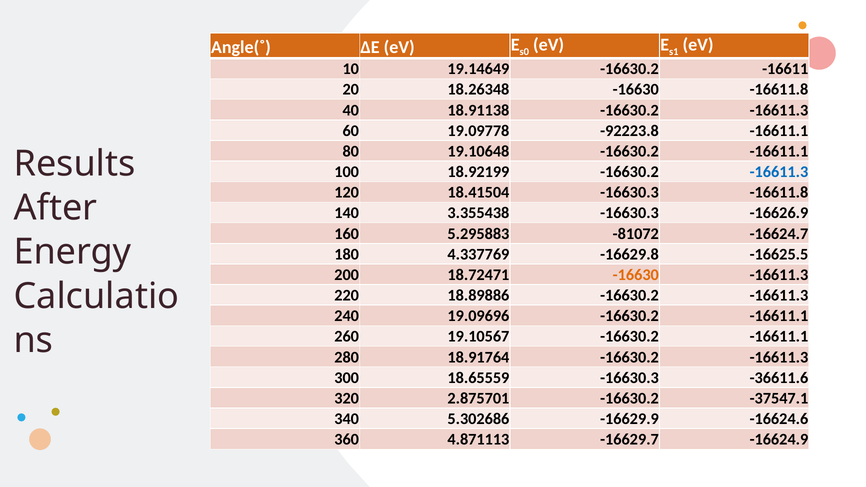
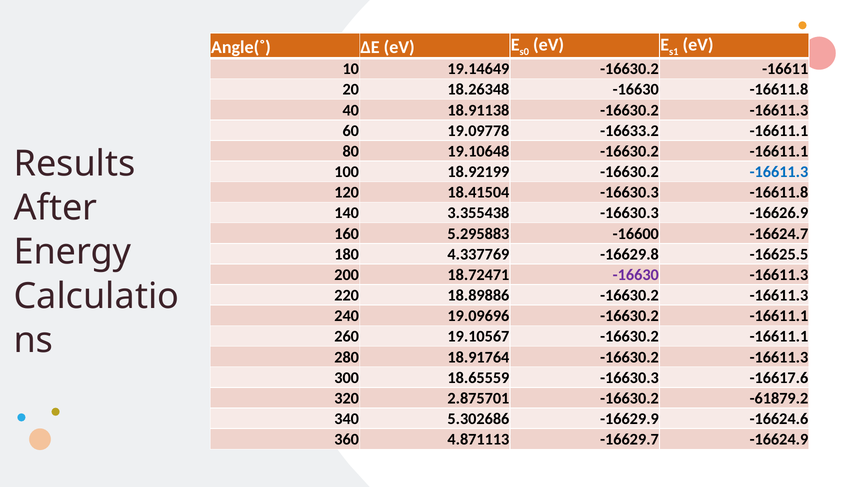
-92223.8: -92223.8 -> -16633.2 (630, 131)
-81072: -81072 -> -16600 (636, 234)
-16630 colour: orange -> purple (636, 275)
-36611.6: -36611.6 -> -16617.6 (779, 378)
-37547.1: -37547.1 -> -61879.2 (779, 398)
